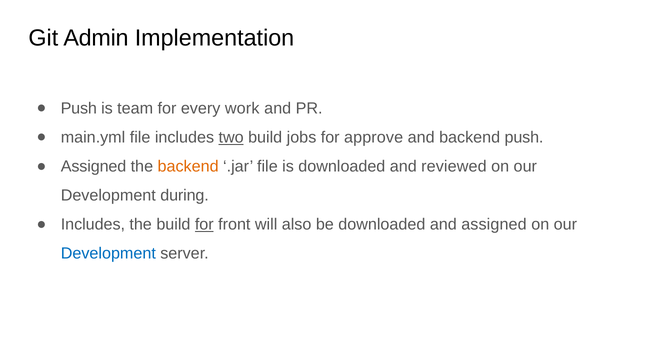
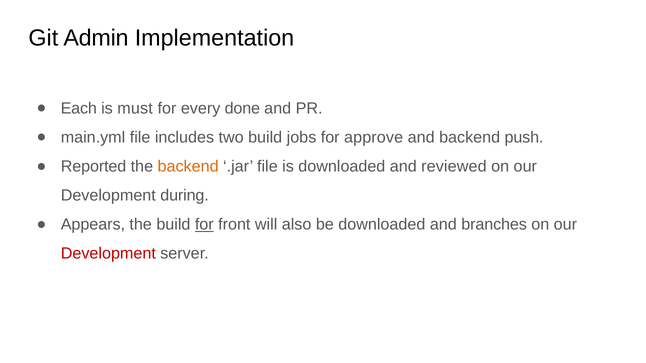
Push: Push -> Each (79, 109)
team: team -> must (135, 109)
work: work -> done (242, 109)
two underline: present -> none (231, 138)
Assigned: Assigned -> Reported (94, 167)
Includes: Includes -> Appears (93, 225)
and assigned: assigned -> branches (494, 225)
Development colour: blue -> red (108, 254)
